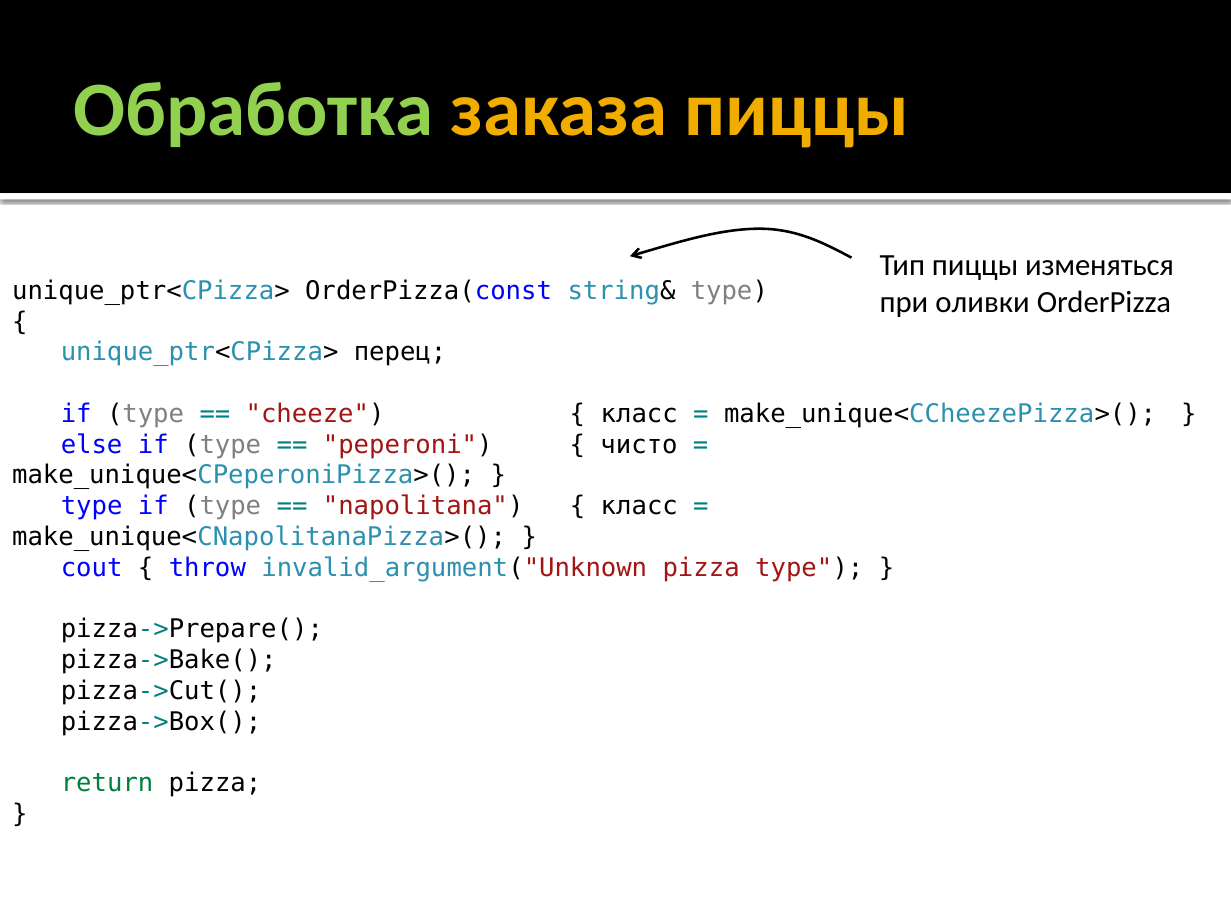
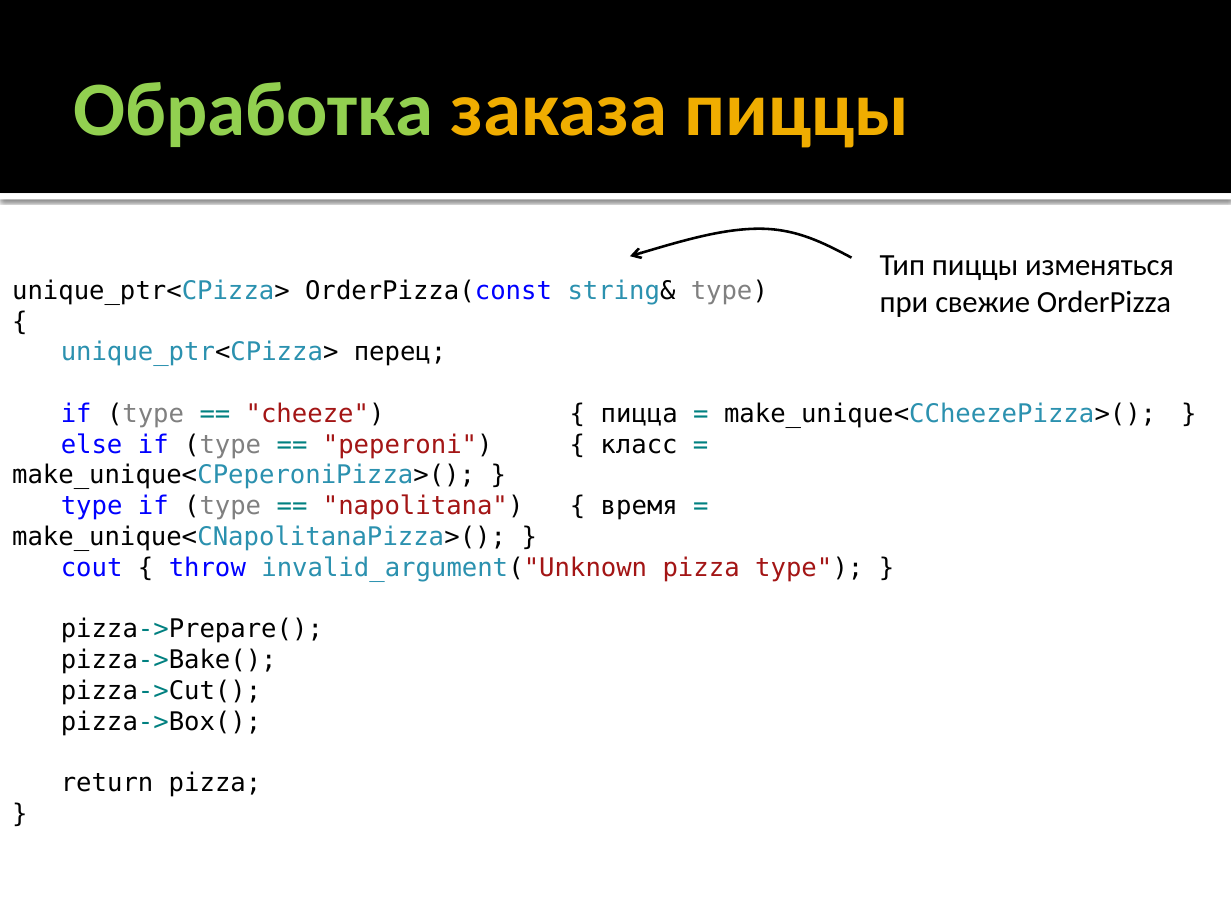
оливки: оливки -> свежие (983, 302)
класс: класс -> пицца (639, 414)
чисто: чисто -> класс (639, 445)
класс: класс -> время (639, 506)
return colour: green -> black (107, 783)
